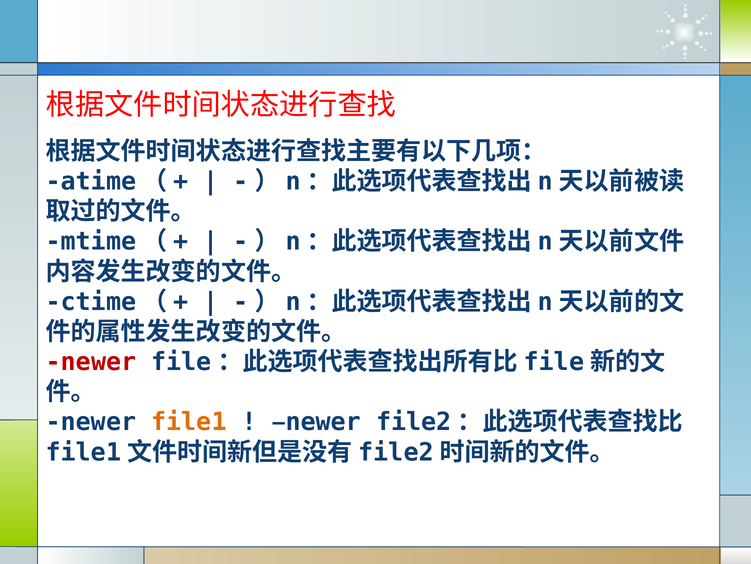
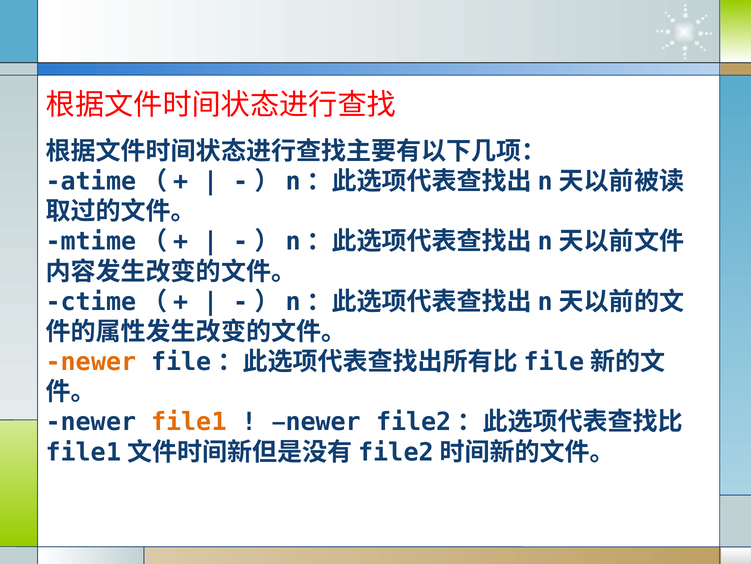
newer colour: red -> orange (91, 362)
